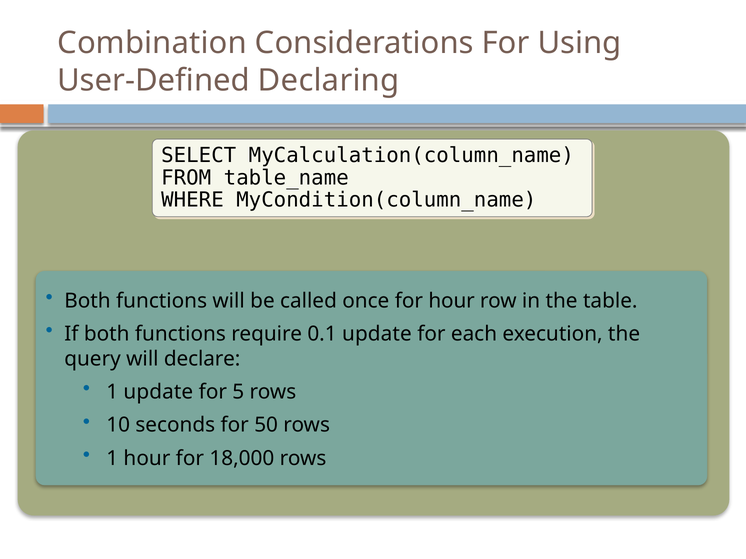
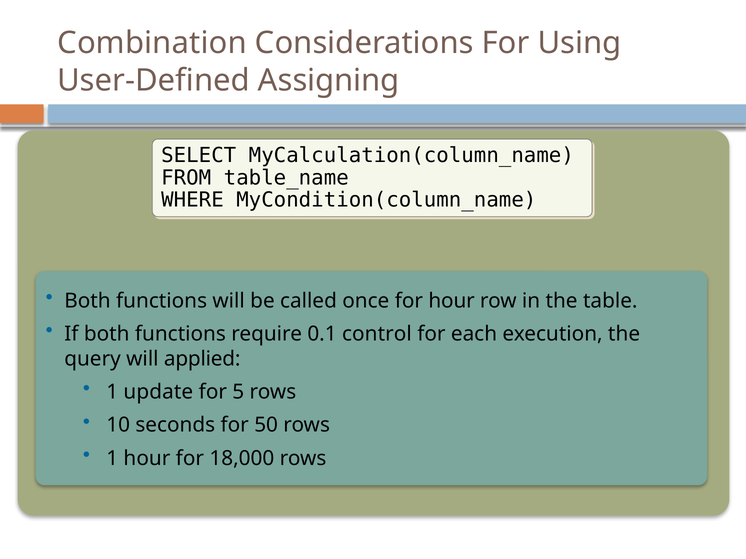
Declaring: Declaring -> Assigning (329, 80)
0.1 update: update -> control (377, 334)
declare: declare -> applied (202, 359)
